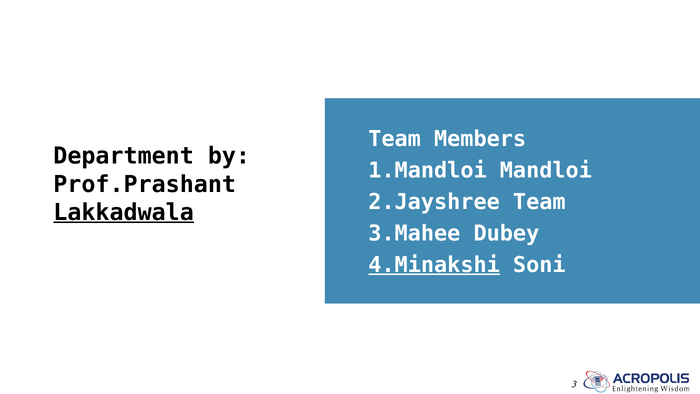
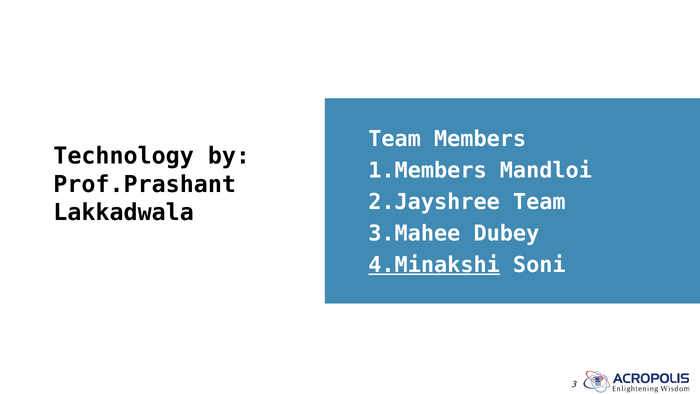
Department: Department -> Technology (124, 156)
1.Mandloi: 1.Mandloi -> 1.Members (428, 170)
Lakkadwala underline: present -> none (124, 212)
